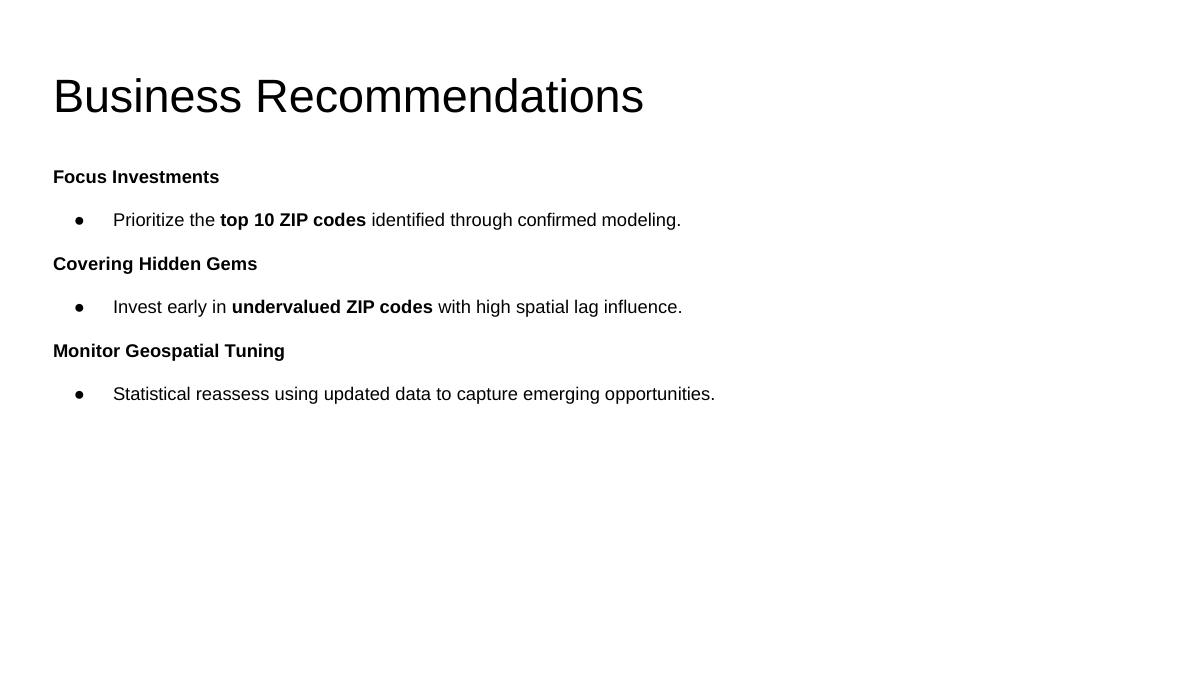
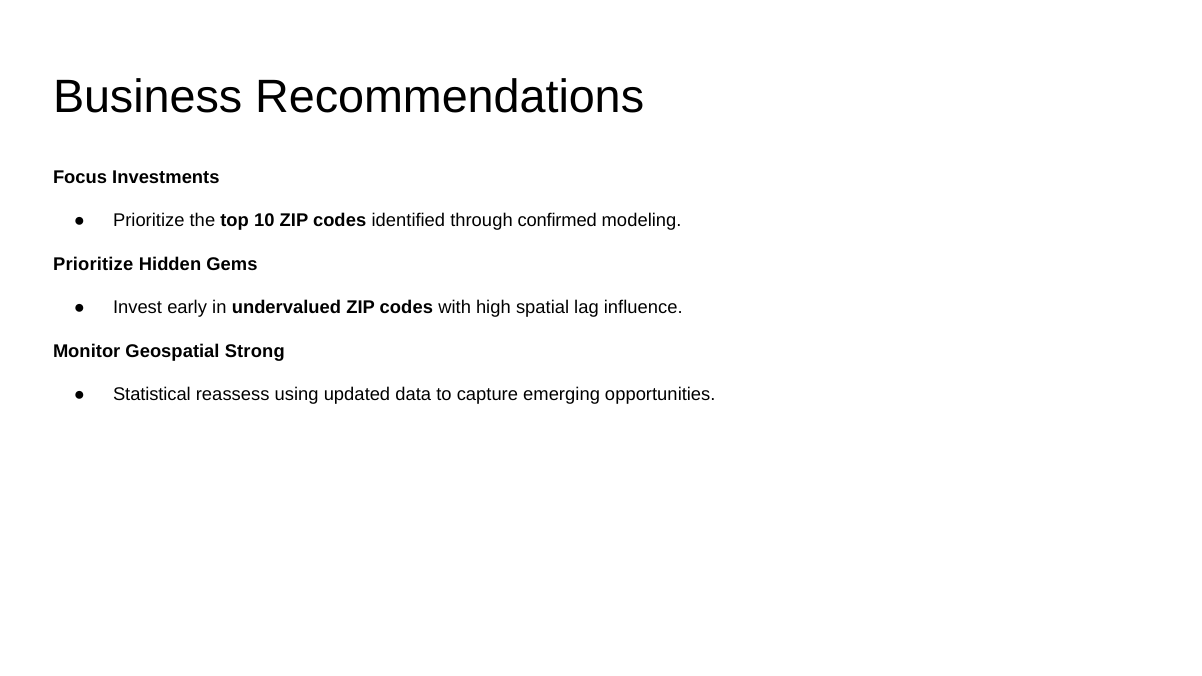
Covering: Covering -> Prioritize (93, 264)
Tuning: Tuning -> Strong (255, 351)
